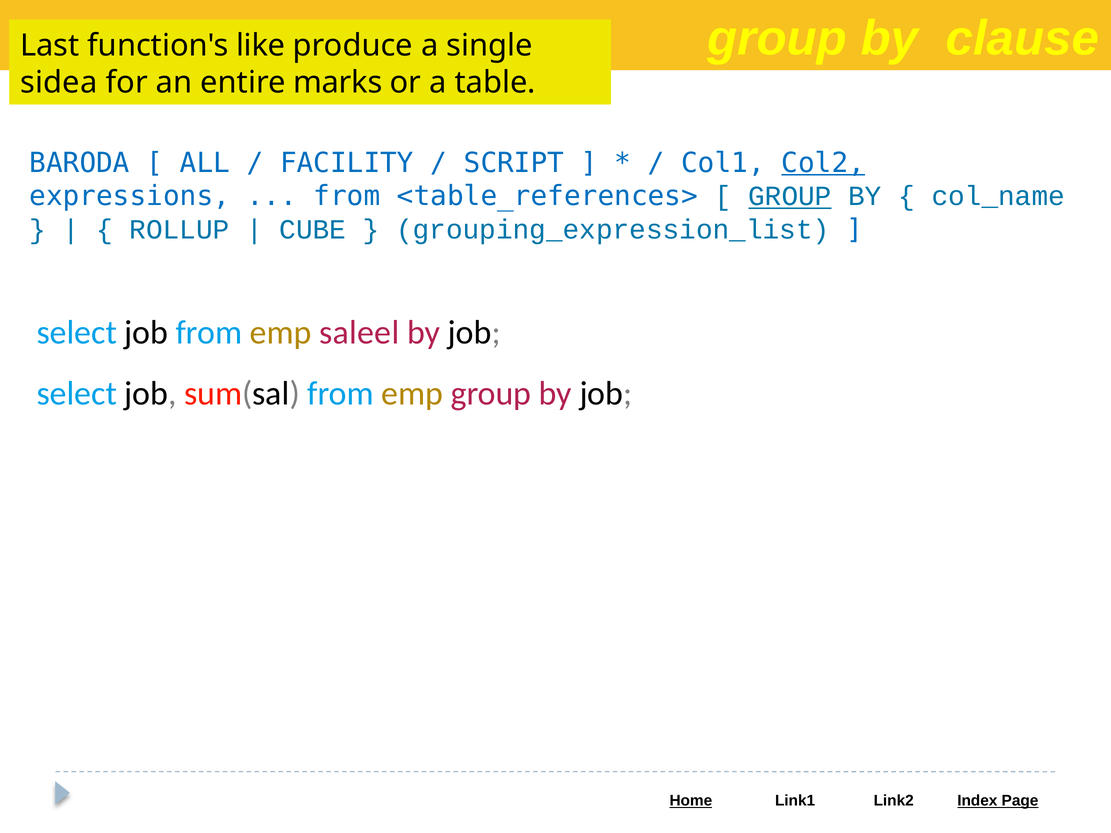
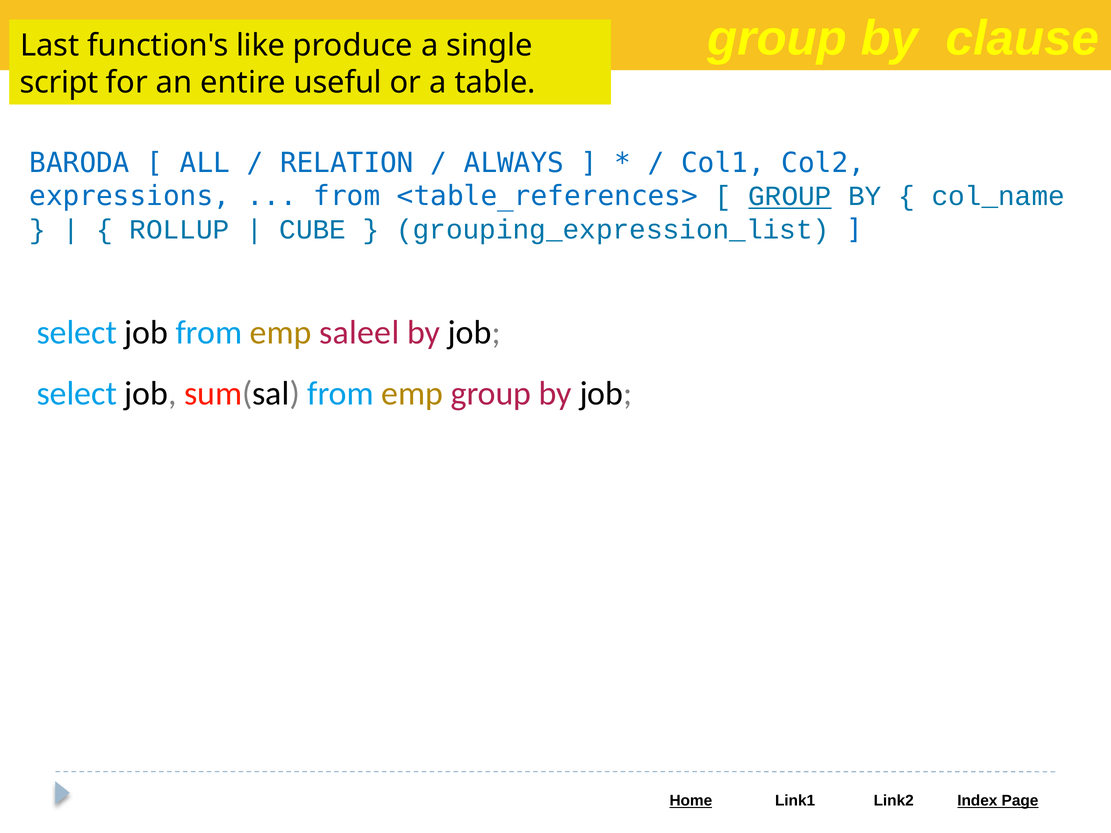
sidea: sidea -> script (59, 83)
marks: marks -> useful (338, 83)
FACILITY: FACILITY -> RELATION (347, 163)
SCRIPT: SCRIPT -> ALWAYS (514, 163)
Col2 underline: present -> none (823, 163)
